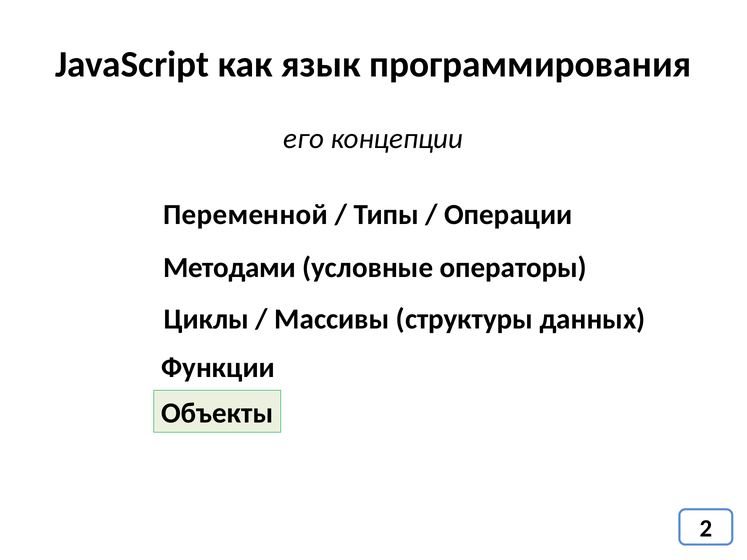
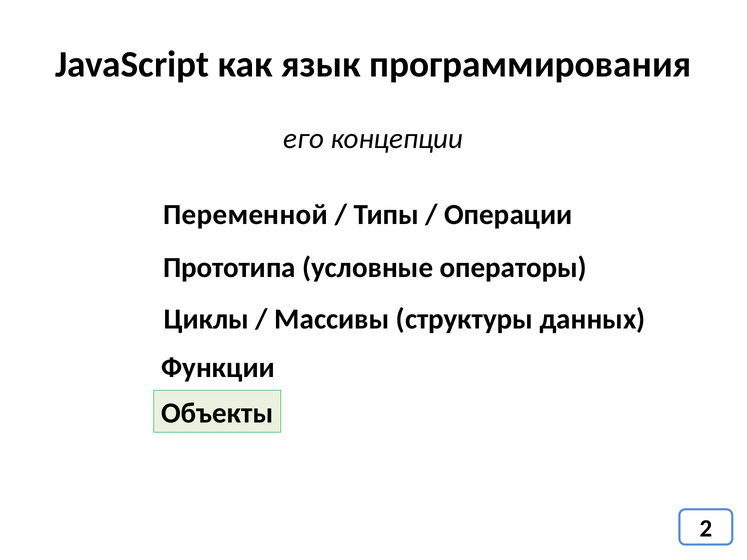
Методами: Методами -> Прототипа (229, 268)
